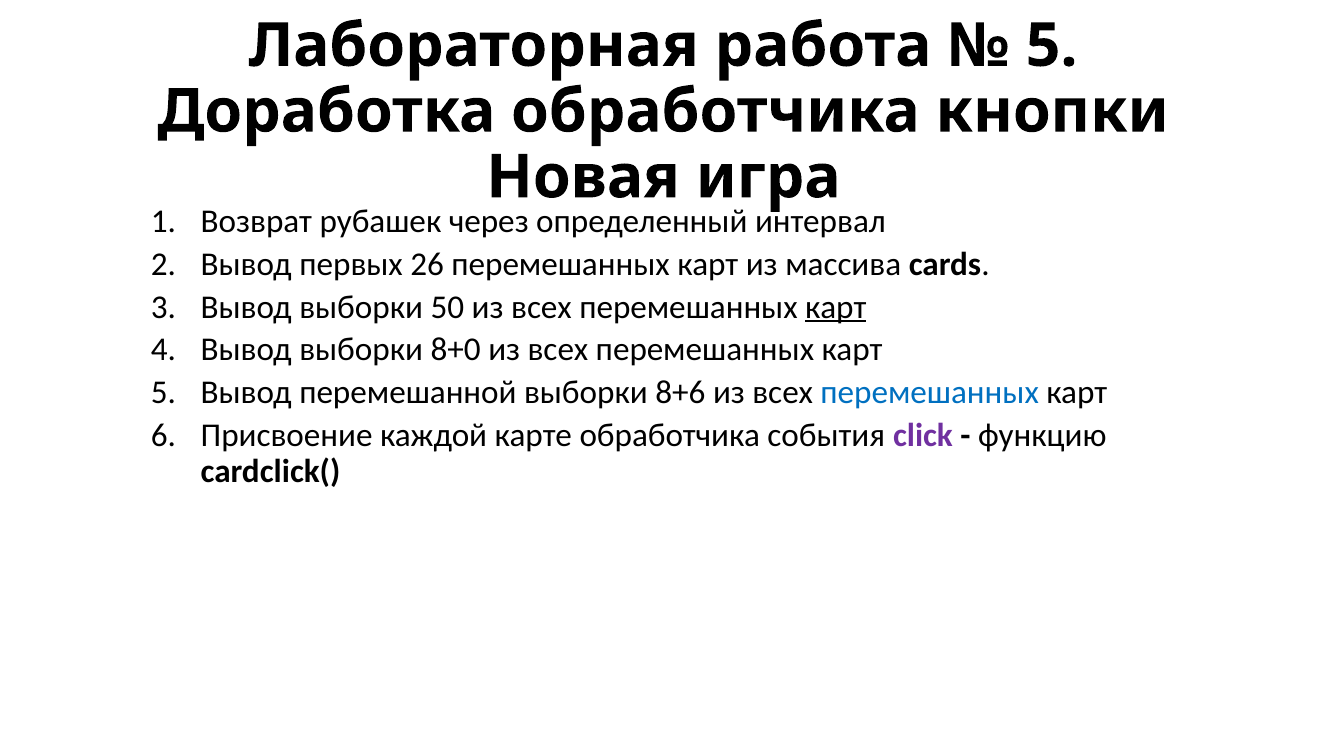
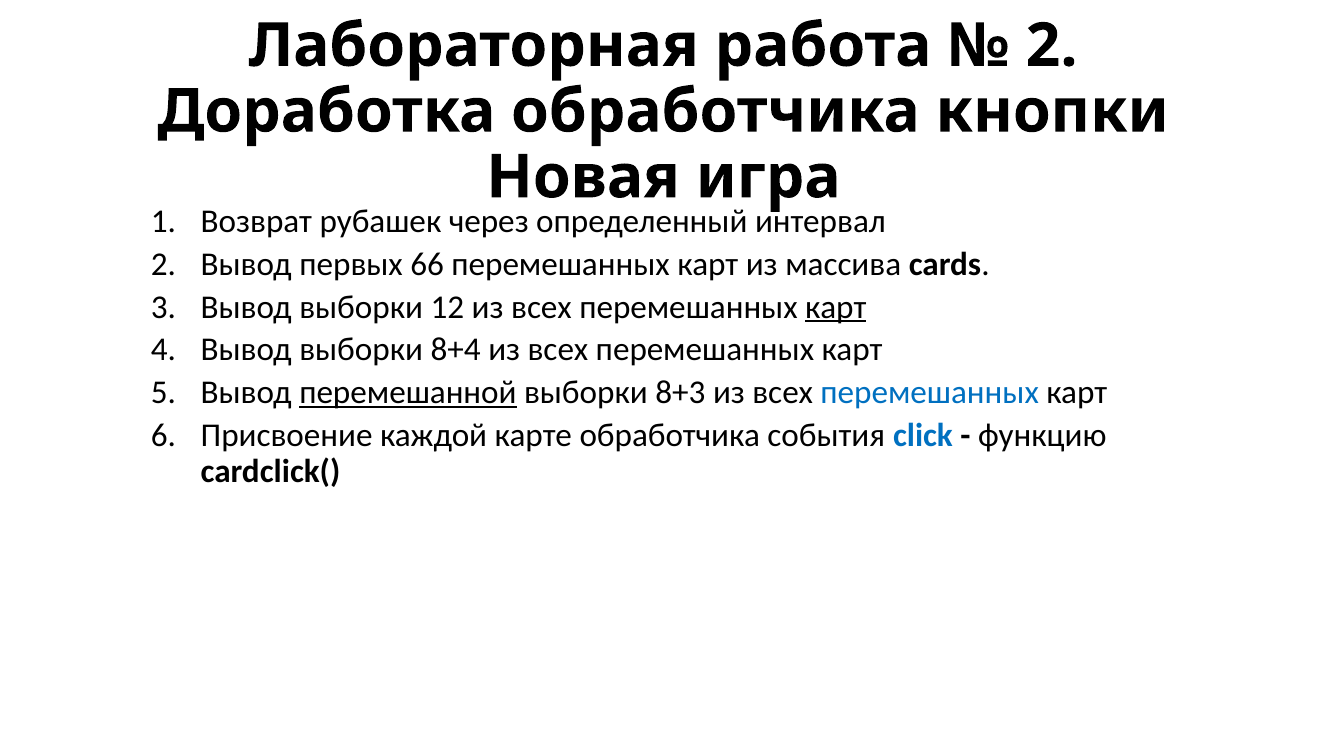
5: 5 -> 2 (1052, 46)
26: 26 -> 66 (427, 264)
50: 50 -> 12 (447, 307)
8+0: 8+0 -> 8+4 (456, 350)
перемешанной underline: none -> present (408, 392)
8+6: 8+6 -> 8+3 (680, 392)
click colour: purple -> blue (923, 435)
